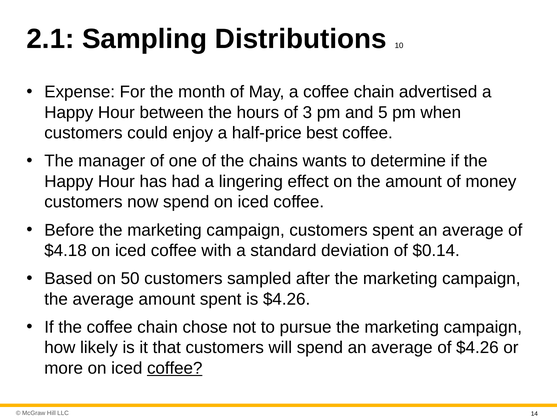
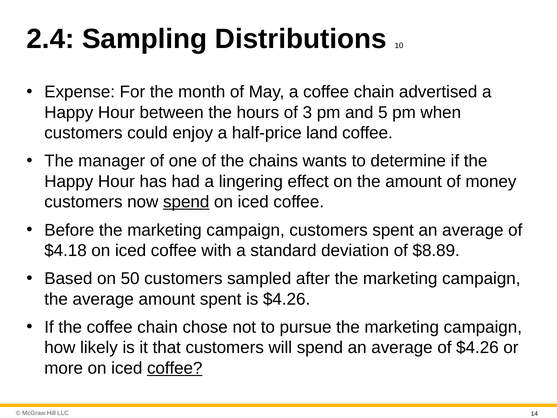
2.1: 2.1 -> 2.4 (50, 39)
best: best -> land (322, 133)
spend underline: none -> present (186, 202)
$0.14: $0.14 -> $8.89 (436, 250)
